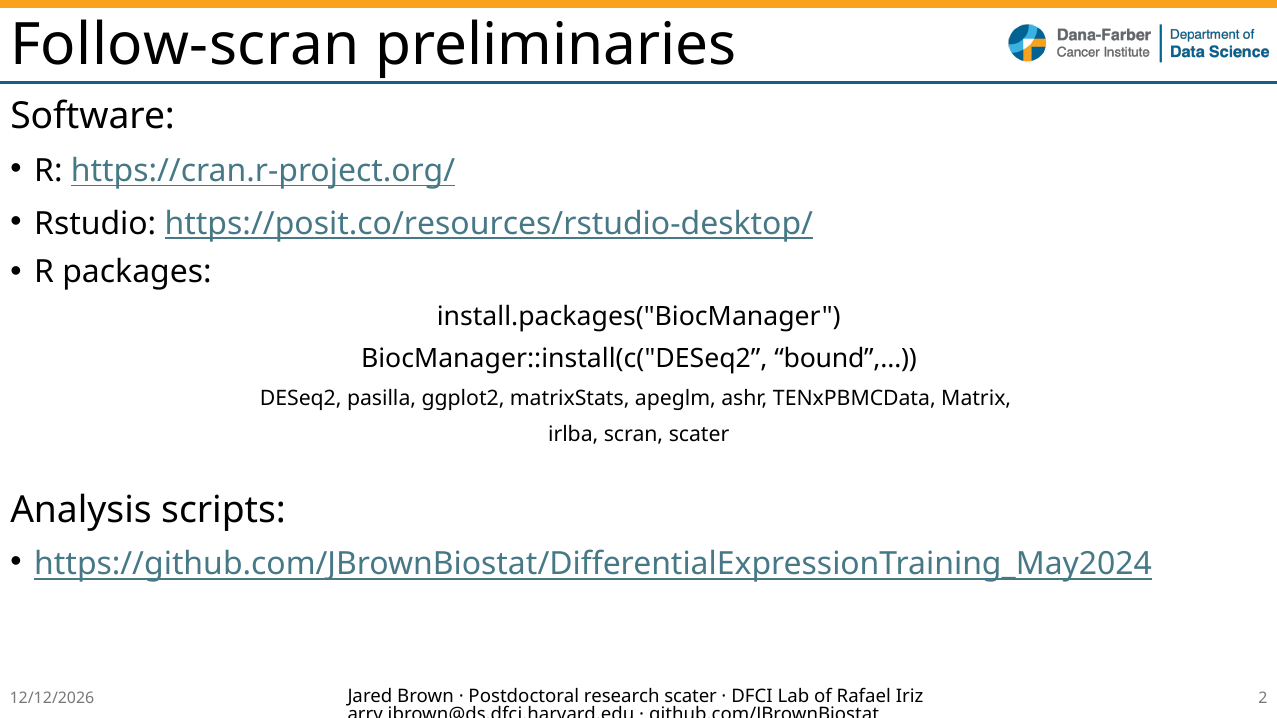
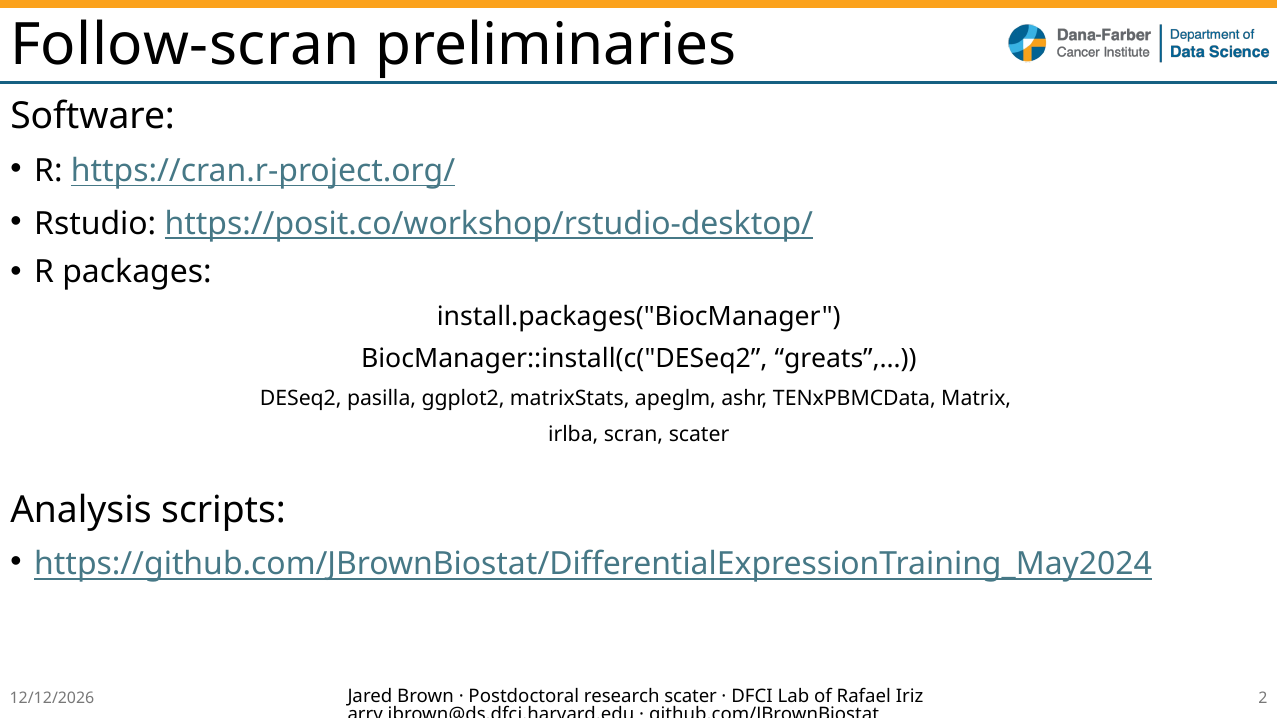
https://posit.co/resources/rstudio-desktop/: https://posit.co/resources/rstudio-desktop/ -> https://posit.co/workshop/rstudio-desktop/ (489, 224)
bound”,…: bound”,… -> greats”,… (846, 359)
